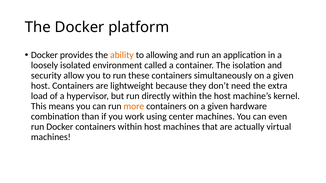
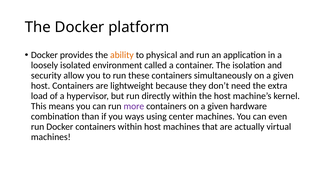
allowing: allowing -> physical (162, 55)
more colour: orange -> purple (134, 106)
work: work -> ways (135, 117)
